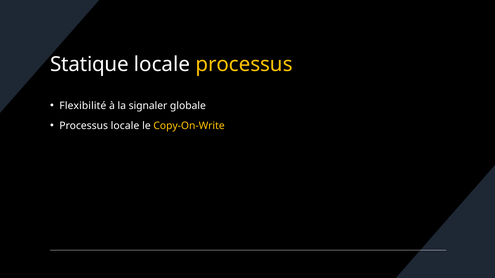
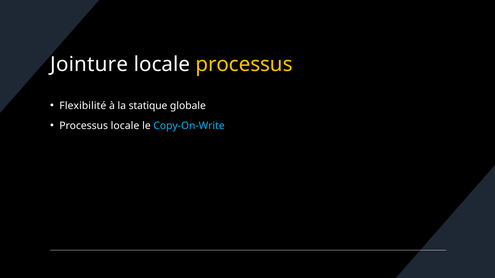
Statique: Statique -> Jointure (89, 65)
signaler: signaler -> statique (148, 106)
Copy-On-Write colour: yellow -> light blue (189, 126)
